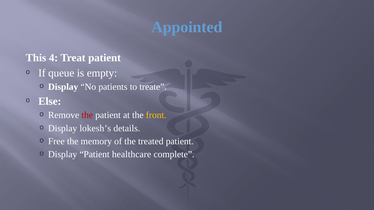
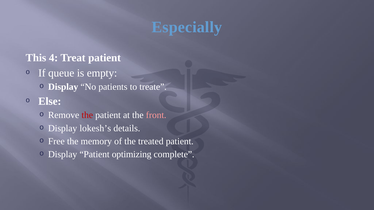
Appointed: Appointed -> Especially (187, 27)
front colour: yellow -> pink (156, 115)
healthcare: healthcare -> optimizing (132, 155)
